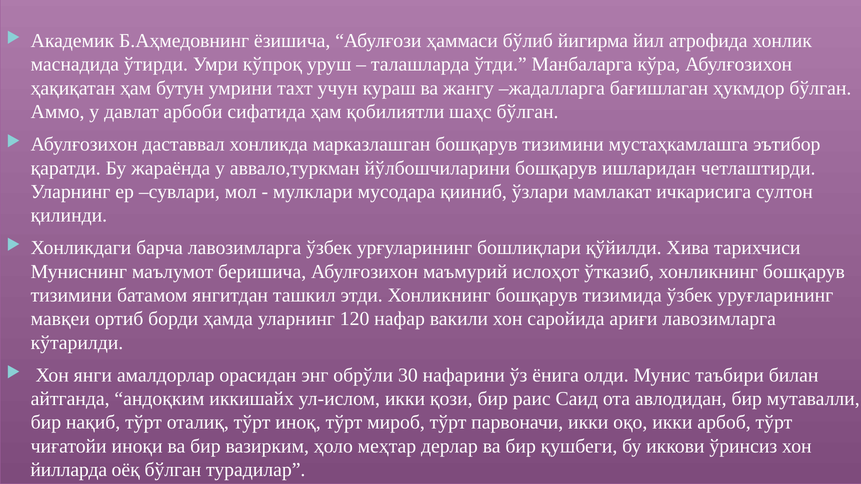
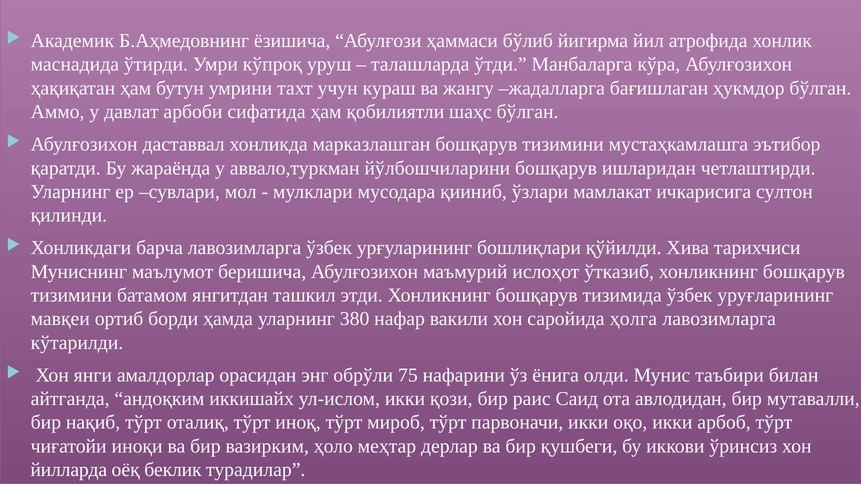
120: 120 -> 380 (355, 319)
ариғи: ариғи -> ҳолга (633, 319)
30: 30 -> 75 (408, 375)
оёқ бўлган: бўлган -> беклик (173, 470)
